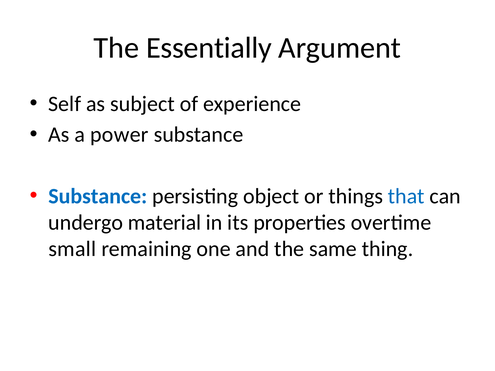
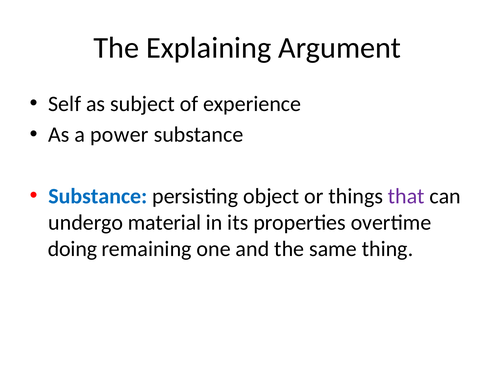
Essentially: Essentially -> Explaining (209, 48)
that colour: blue -> purple (406, 196)
small: small -> doing (73, 249)
